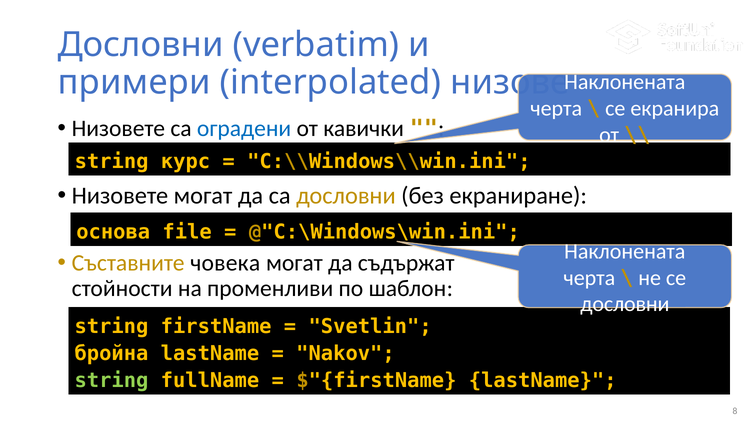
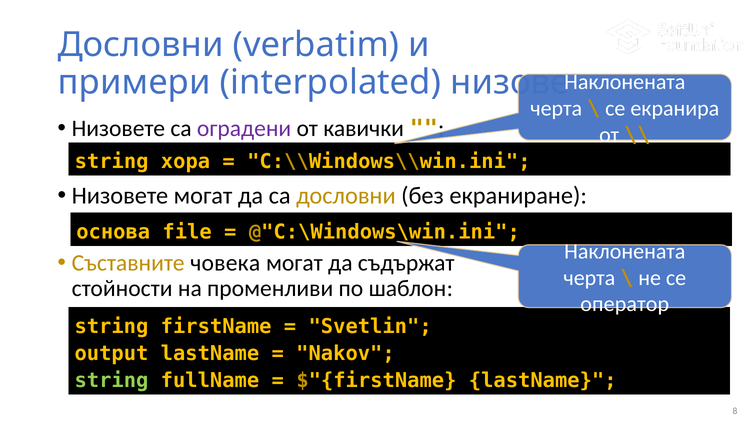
оградени colour: blue -> purple (244, 129)
курс: курс -> хора (186, 162)
дословни: дословни -> оператор (625, 304)
бройна: бройна -> output (111, 353)
